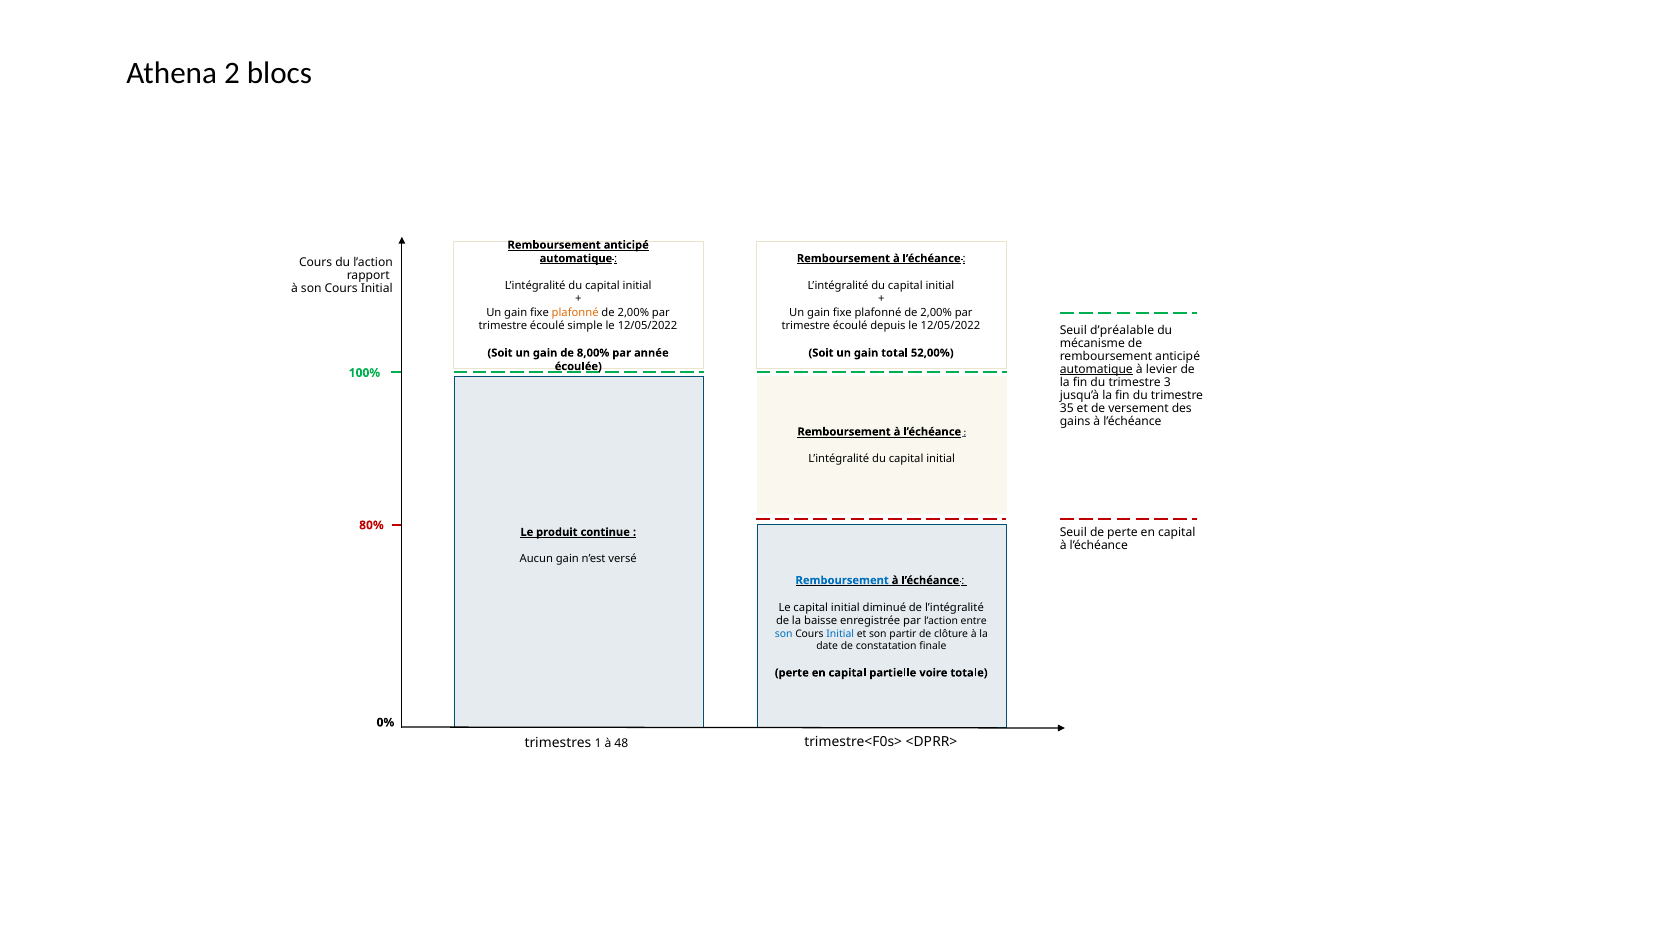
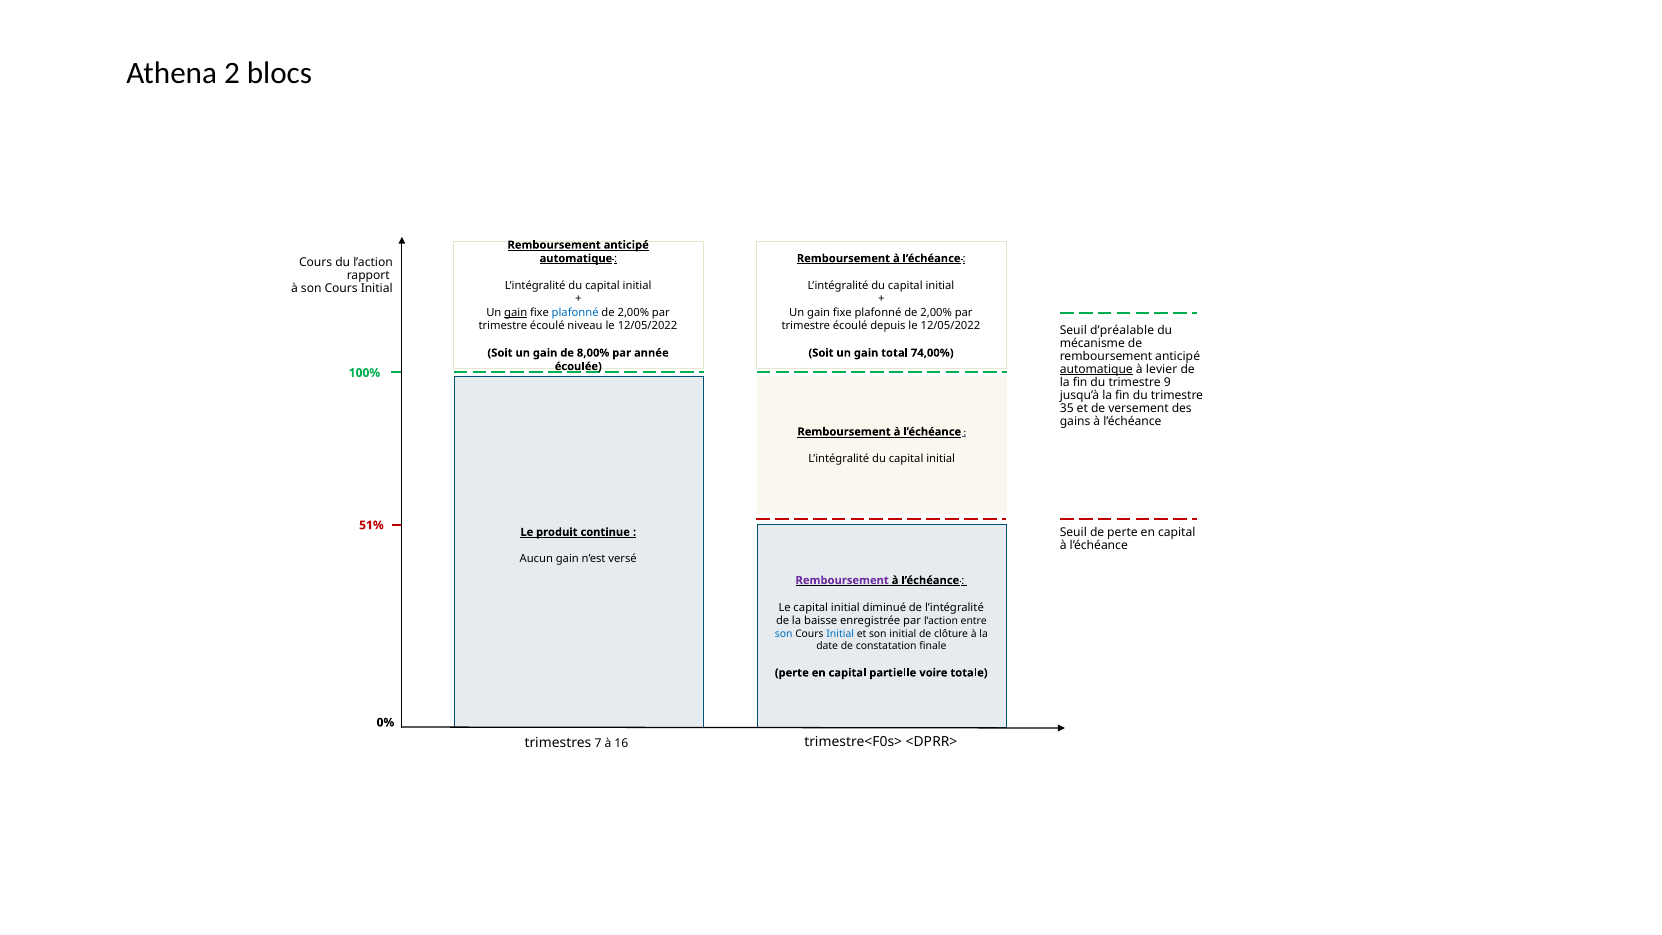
gain underline: none -> present (516, 312)
plafonné colour: orange -> blue (575, 312)
simple: simple -> niveau (585, 326)
52,00%: 52,00% -> 74,00% (932, 353)
3: 3 -> 9 (1167, 382)
80%: 80% -> 51% (371, 525)
Remboursement colour: blue -> purple (842, 580)
son partir: partir -> initial (903, 634)
1: 1 -> 7 (598, 744)
48: 48 -> 16 (621, 744)
